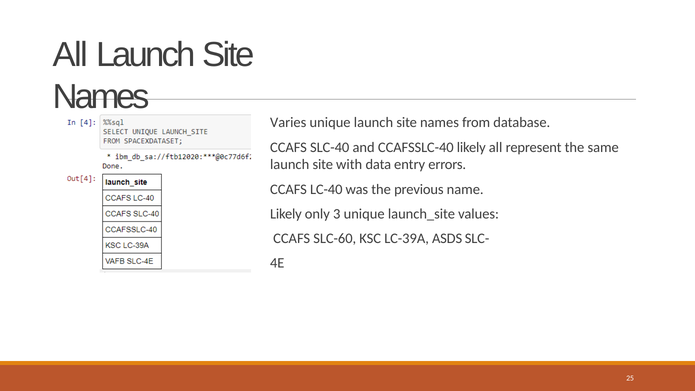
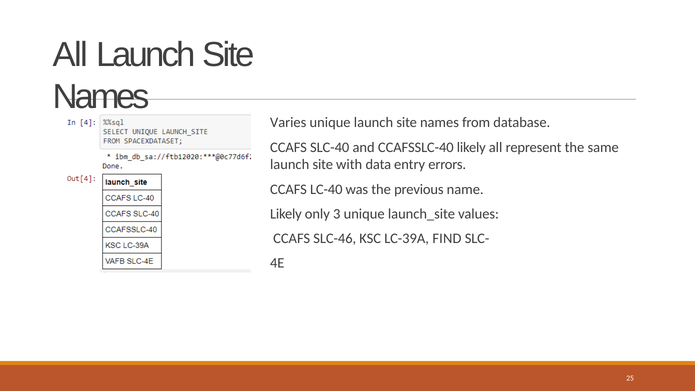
SLC-60: SLC-60 -> SLC-46 (335, 239)
ASDS: ASDS -> FIND (447, 239)
